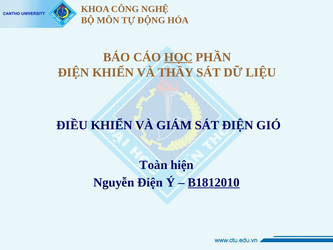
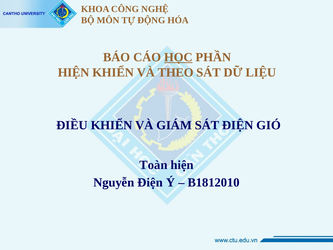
ĐIỆN: ĐIỆN -> HIỆN (74, 72)
THẦY: THẦY -> THEO (176, 72)
B1812010 underline: present -> none (214, 182)
